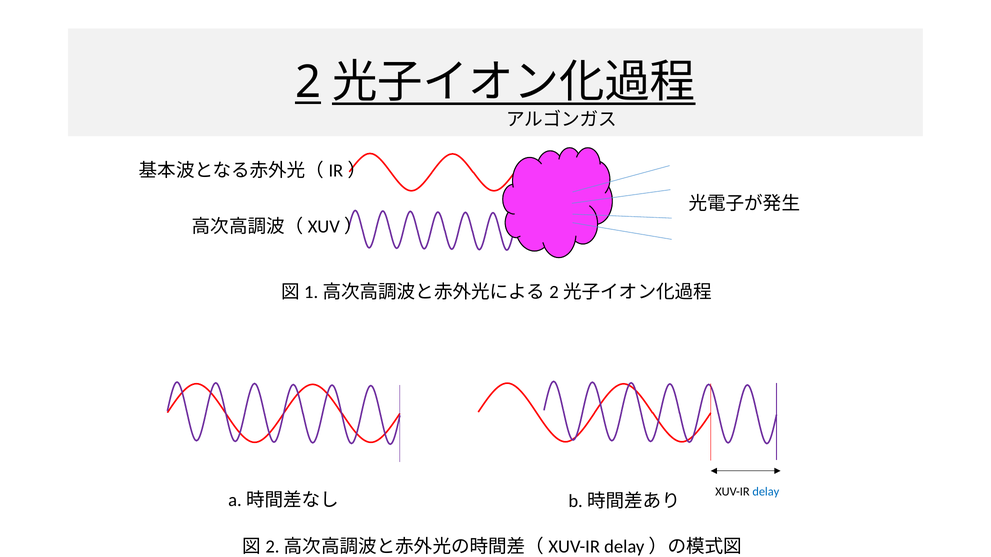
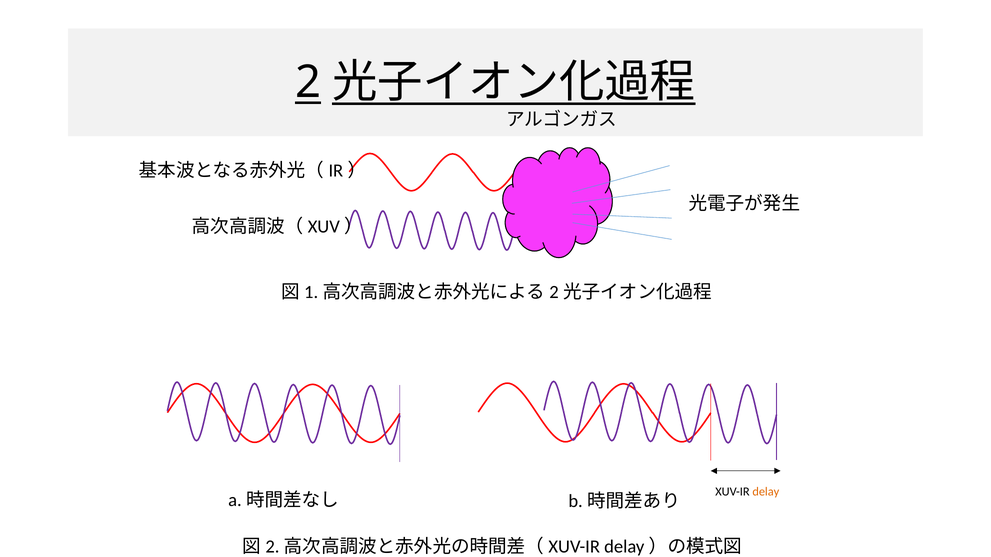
delay colour: blue -> orange (766, 492)
